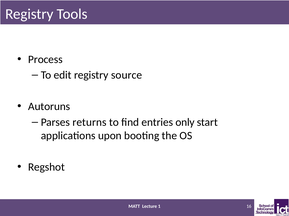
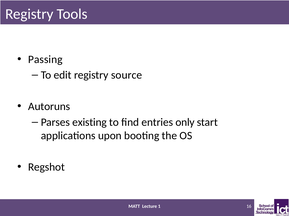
Process: Process -> Passing (45, 60)
returns: returns -> existing (90, 123)
